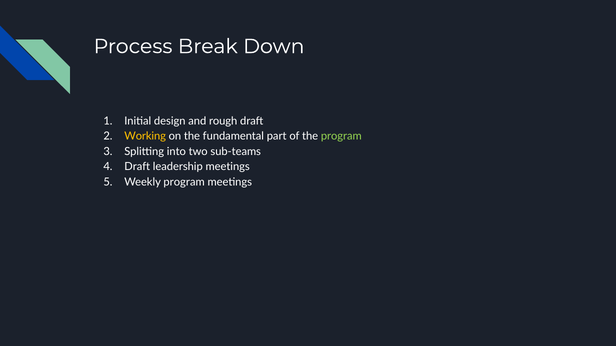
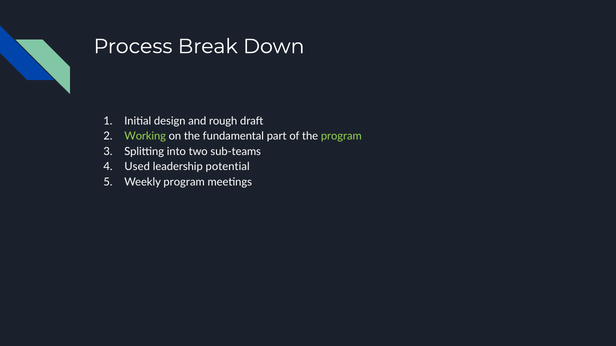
Working colour: yellow -> light green (145, 136)
Draft: Draft -> Used (137, 167)
leadership meetings: meetings -> potential (228, 167)
